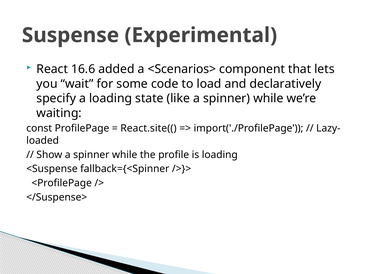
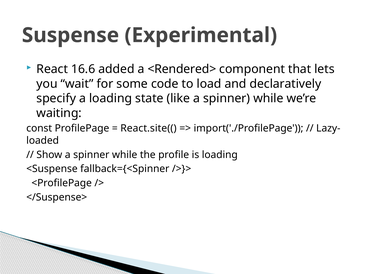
<Scenarios>: <Scenarios> -> <Rendered> (182, 69)
